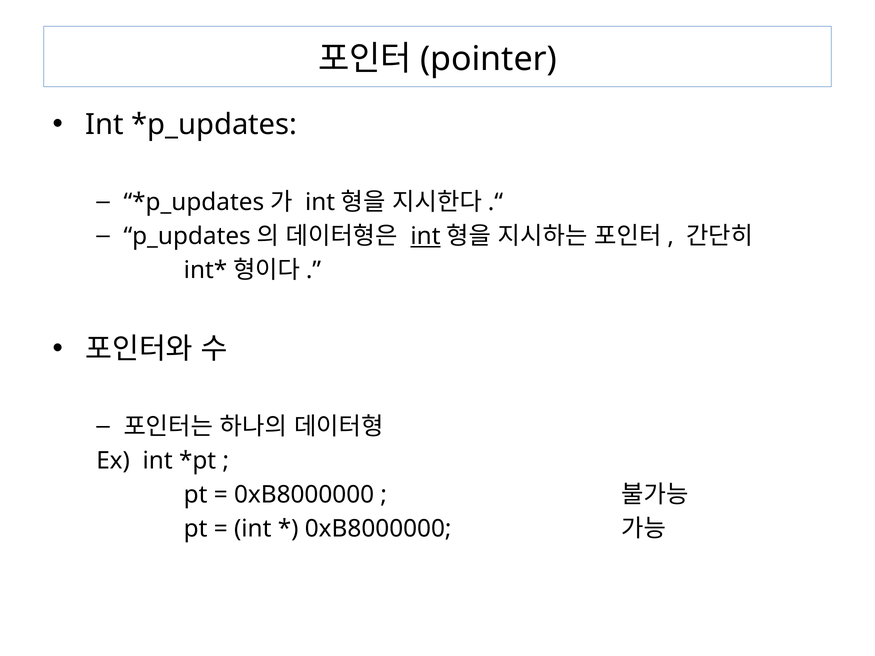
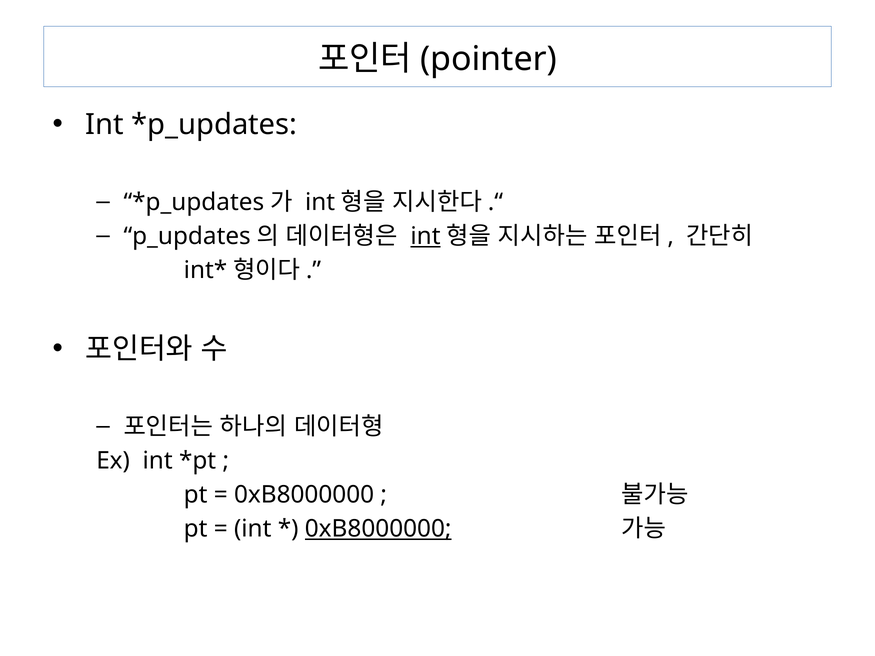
0xB8000000 underline: none -> present (378, 529)
